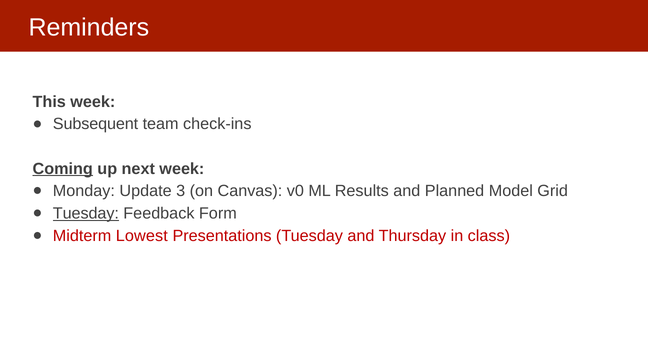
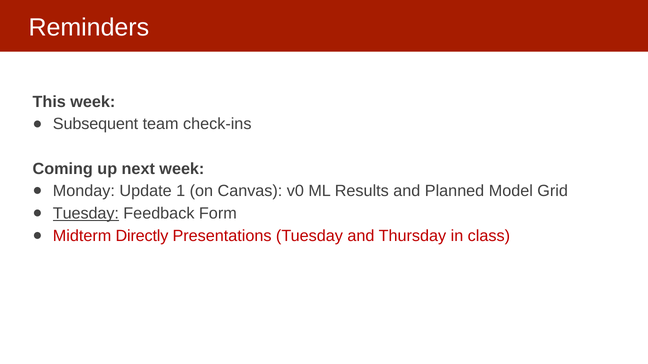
Coming underline: present -> none (63, 169)
3: 3 -> 1 (181, 191)
Lowest: Lowest -> Directly (142, 236)
